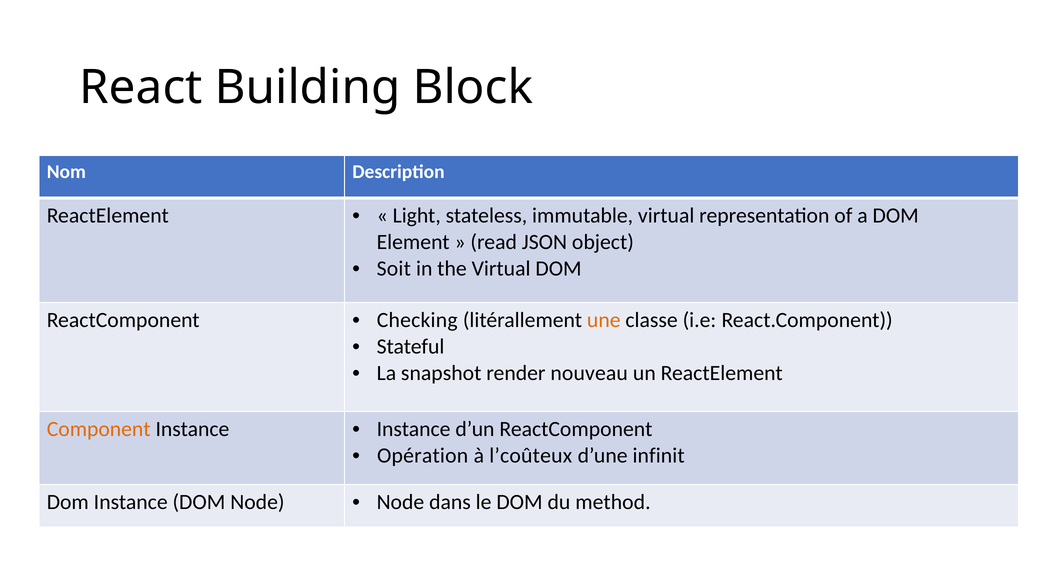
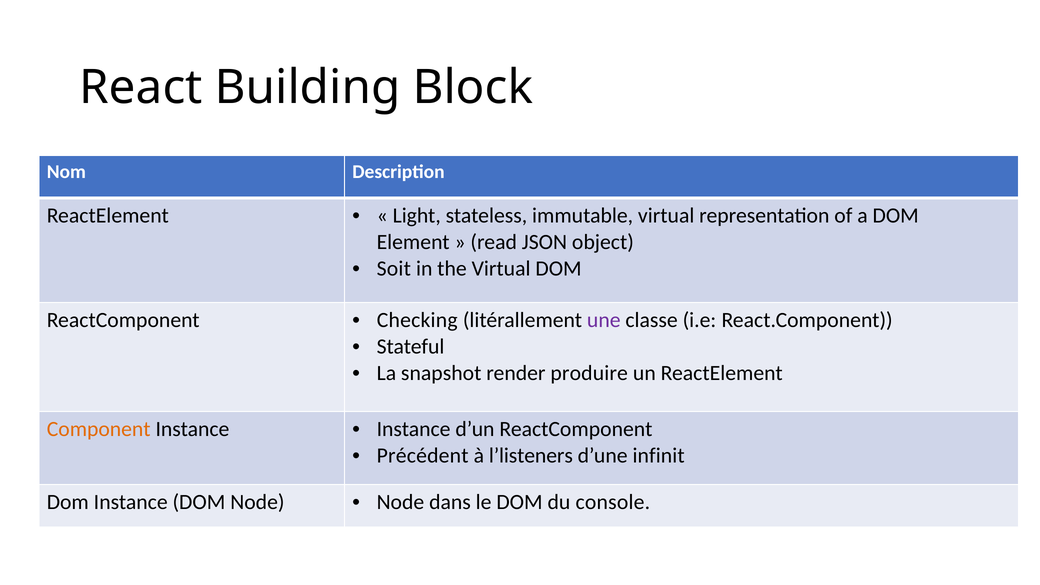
une colour: orange -> purple (604, 320)
nouveau: nouveau -> produire (589, 373)
Opération: Opération -> Précédent (423, 456)
l’coûteux: l’coûteux -> l’listeners (531, 456)
method: method -> console (613, 502)
